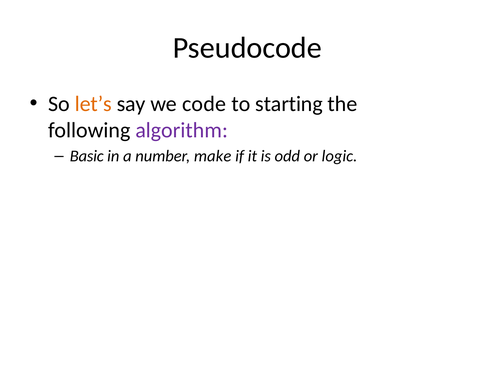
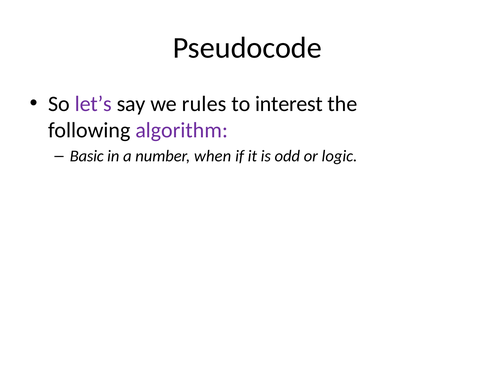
let’s colour: orange -> purple (93, 104)
code: code -> rules (204, 104)
starting: starting -> interest (289, 104)
make: make -> when (213, 156)
